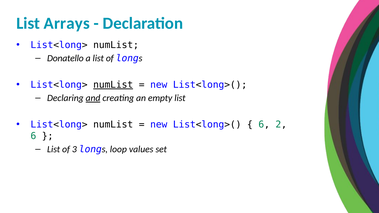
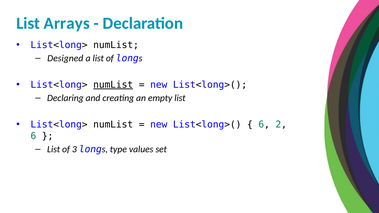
Donatello: Donatello -> Designed (65, 58)
and underline: present -> none (93, 98)
loop: loop -> type (118, 149)
